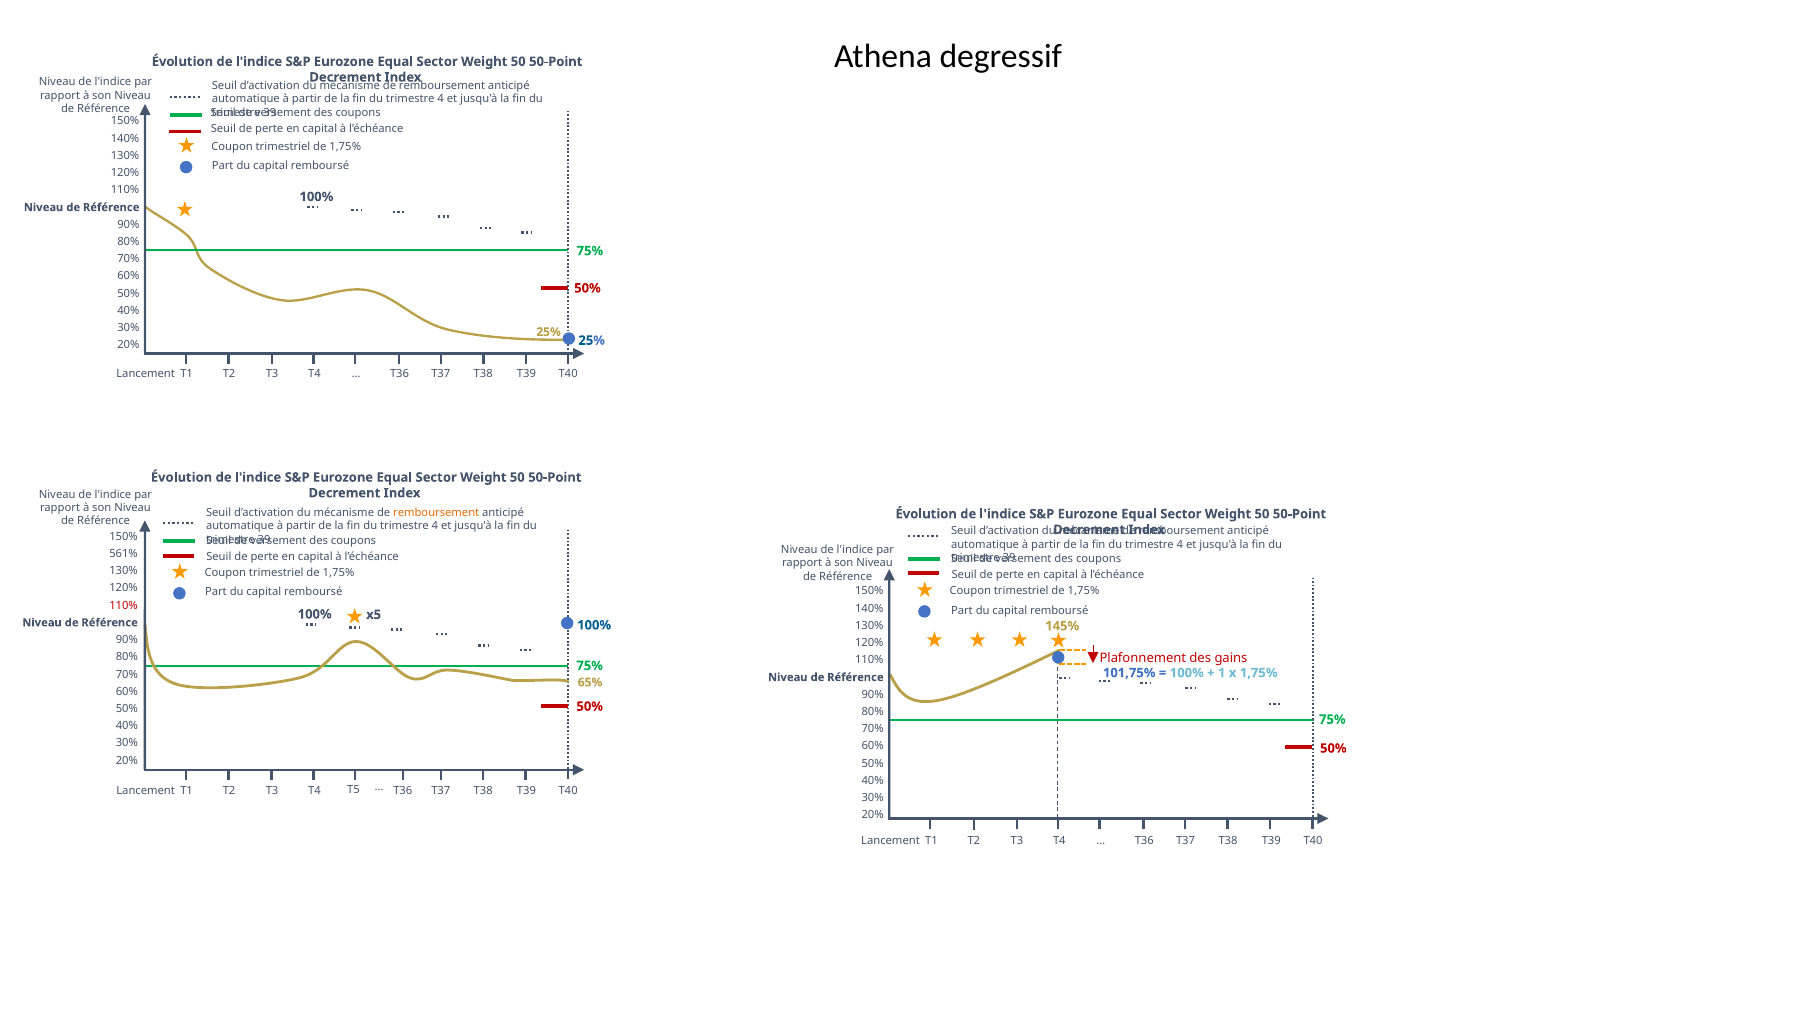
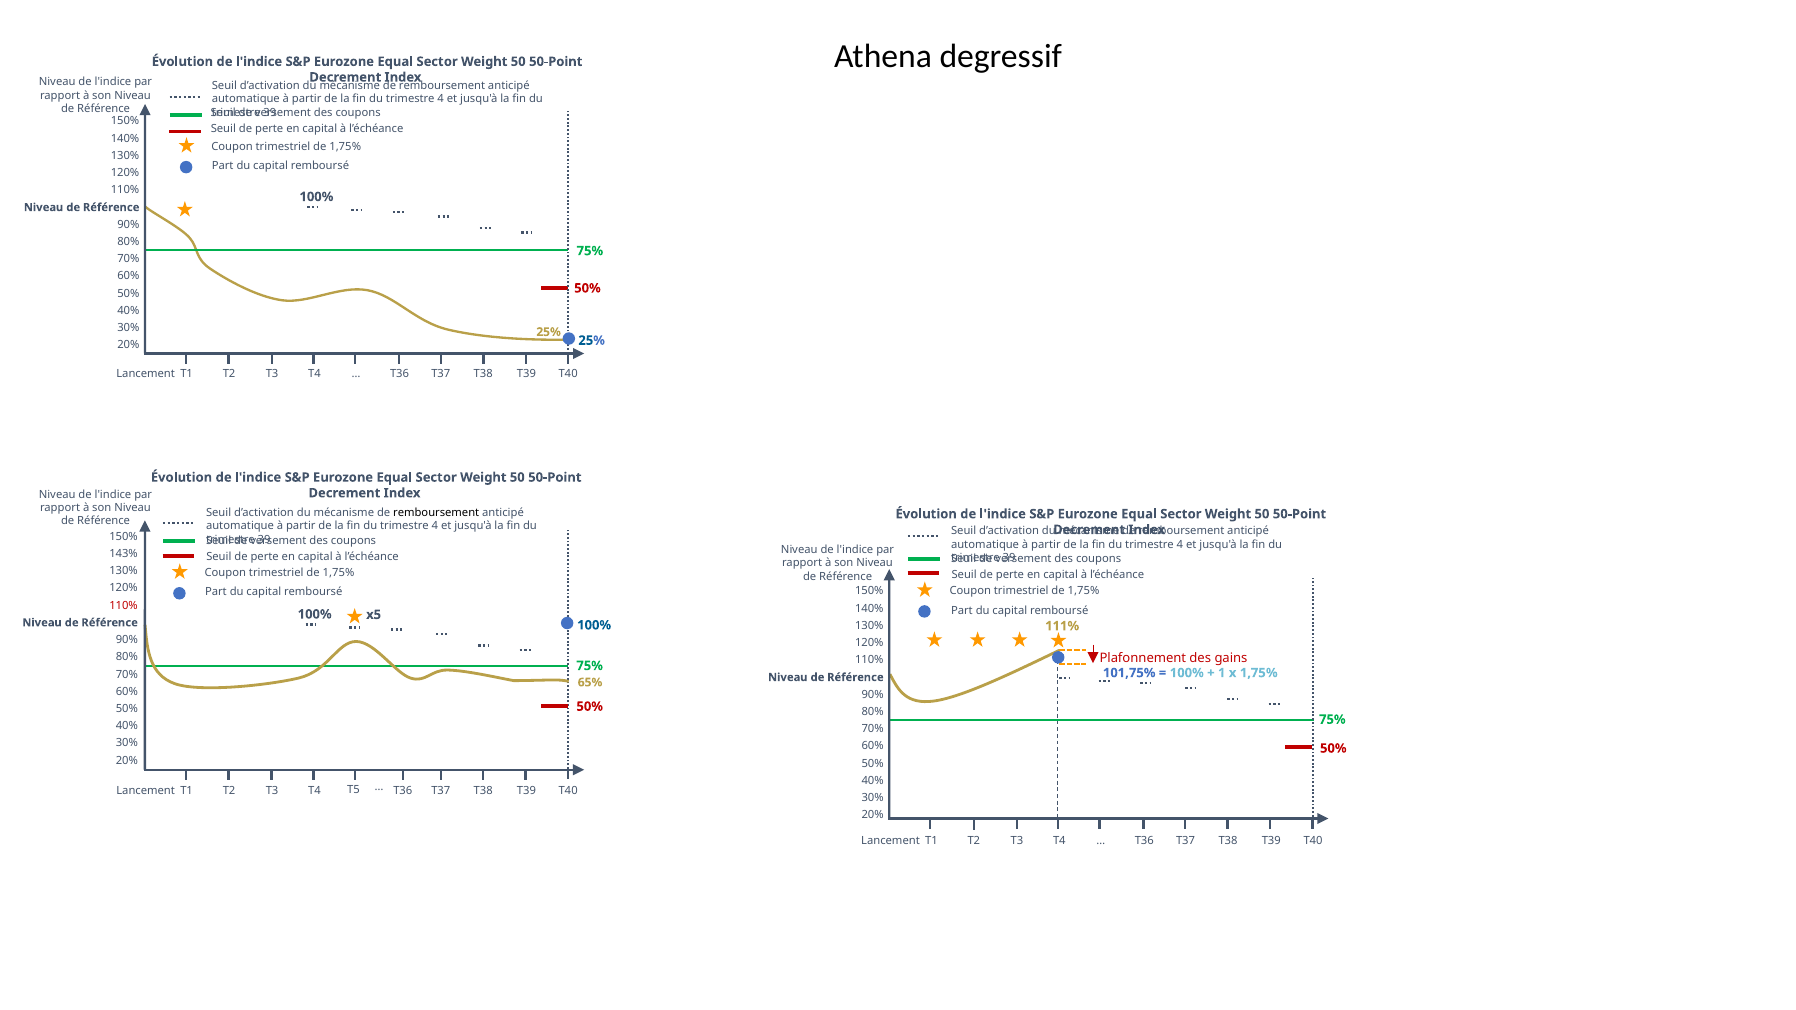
remboursement colour: orange -> black (436, 513)
561%: 561% -> 143% (124, 554)
145%: 145% -> 111% (1062, 626)
